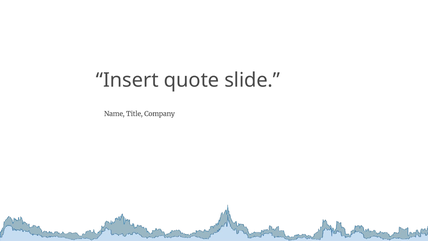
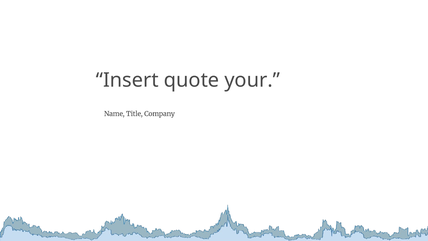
slide: slide -> your (252, 80)
